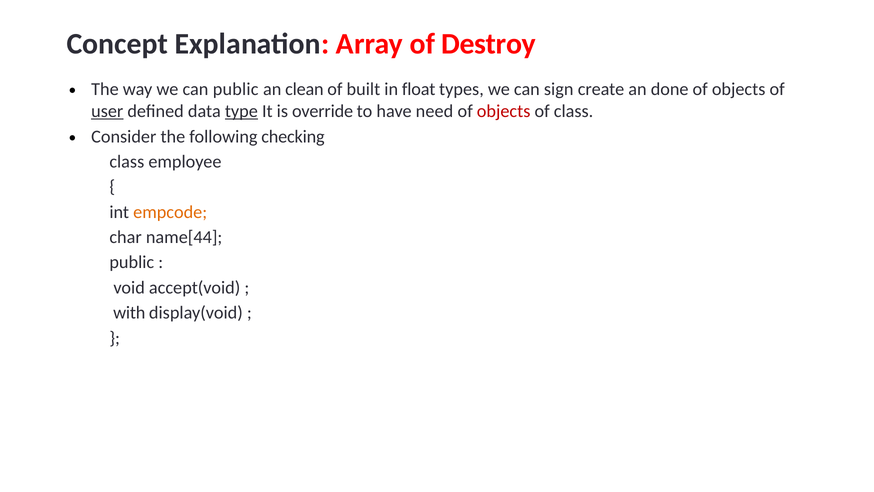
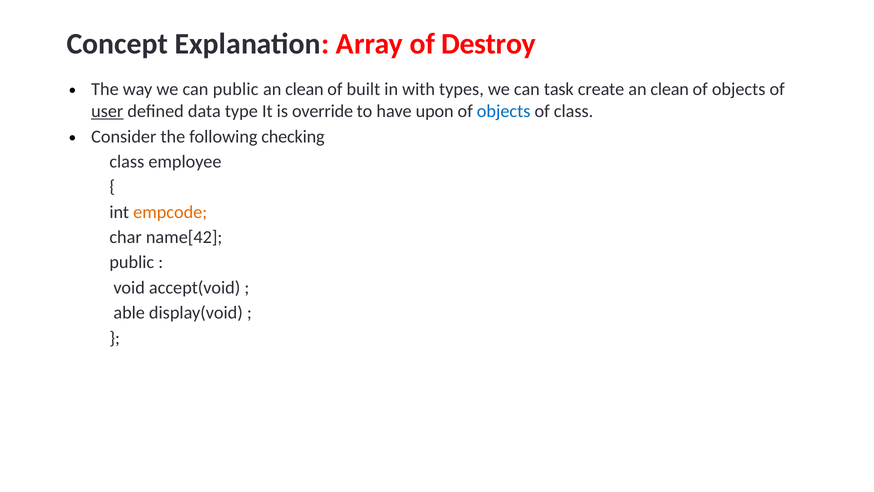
float: float -> with (419, 89)
sign: sign -> task (559, 89)
create an done: done -> clean (670, 89)
type underline: present -> none (241, 111)
need: need -> upon (435, 111)
objects colour: red -> blue (504, 111)
name[44: name[44 -> name[42 (184, 237)
with: with -> able (129, 313)
